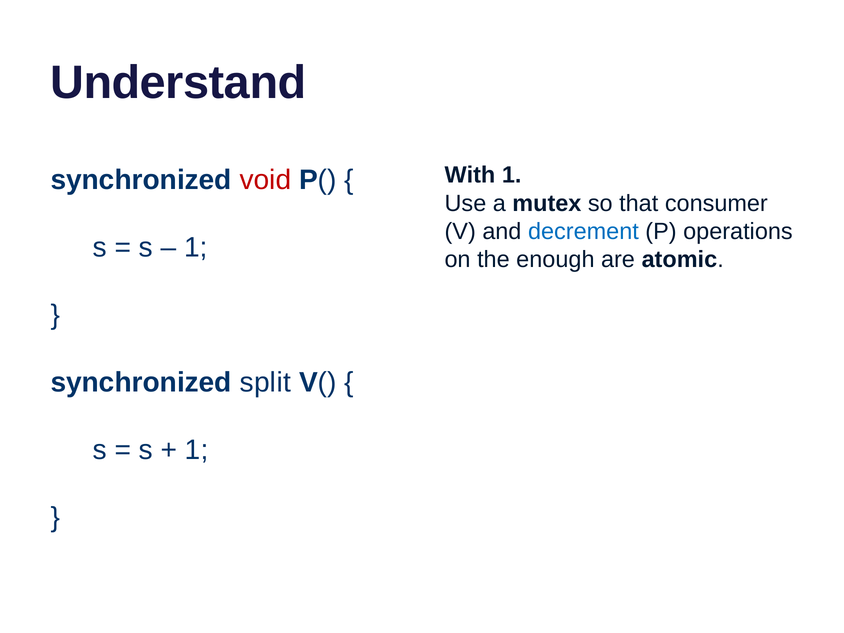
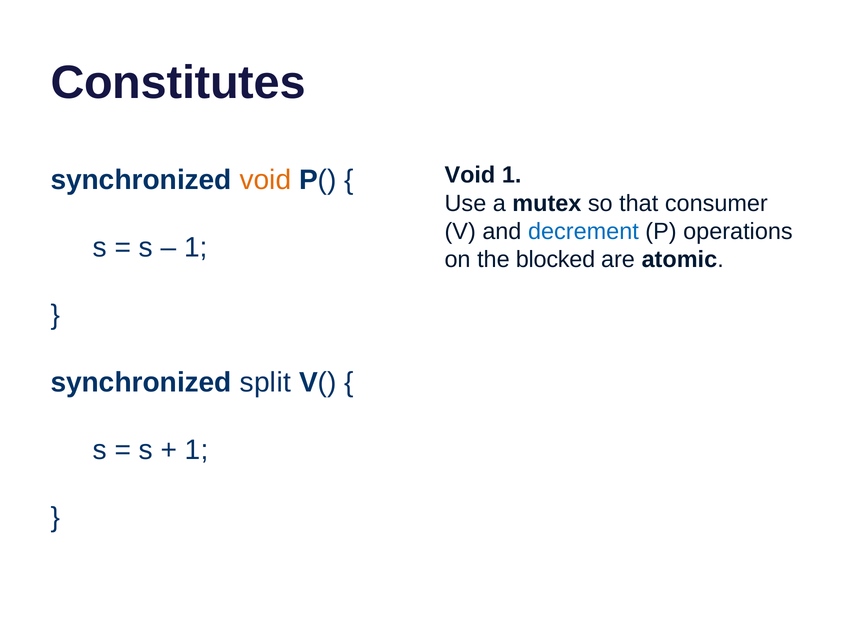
Understand: Understand -> Constitutes (178, 83)
With: With -> Void (470, 175)
void colour: red -> orange (265, 180)
enough: enough -> blocked (556, 260)
